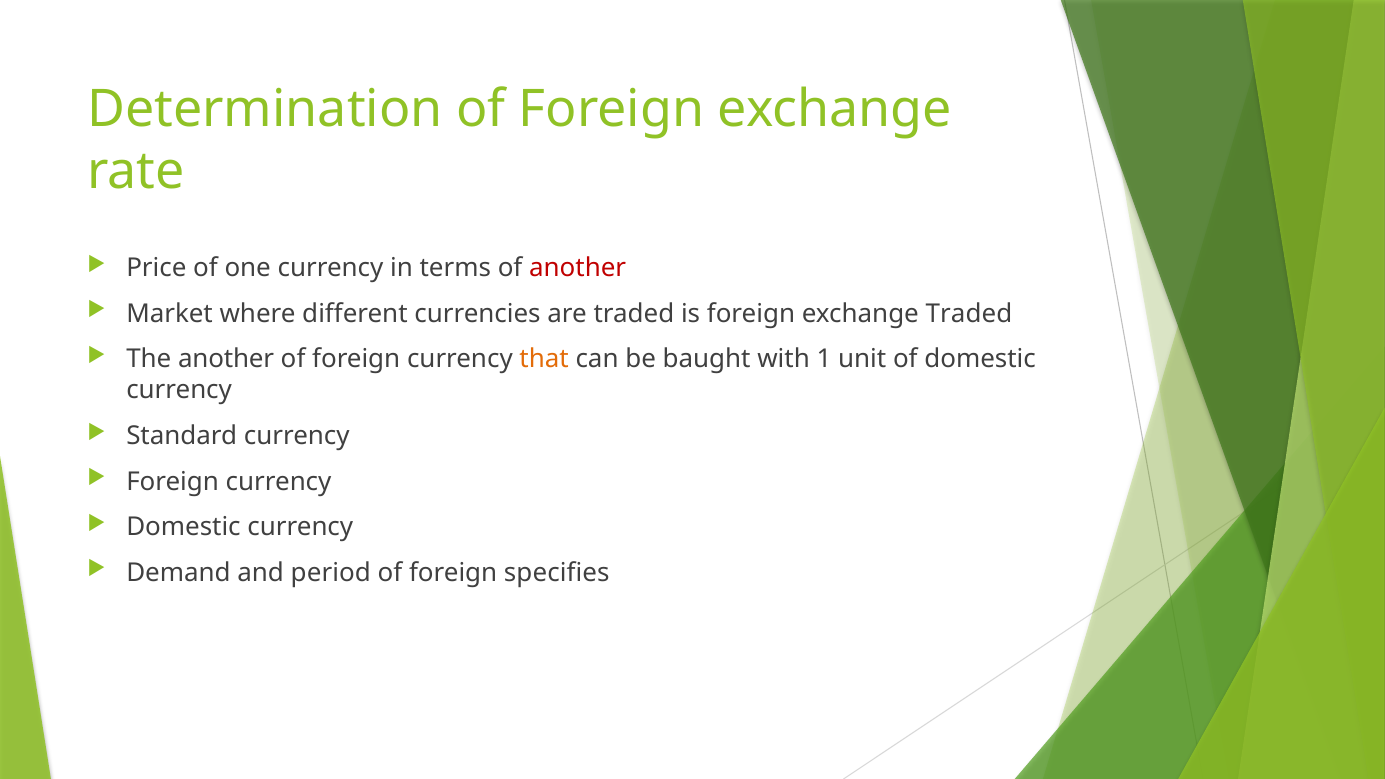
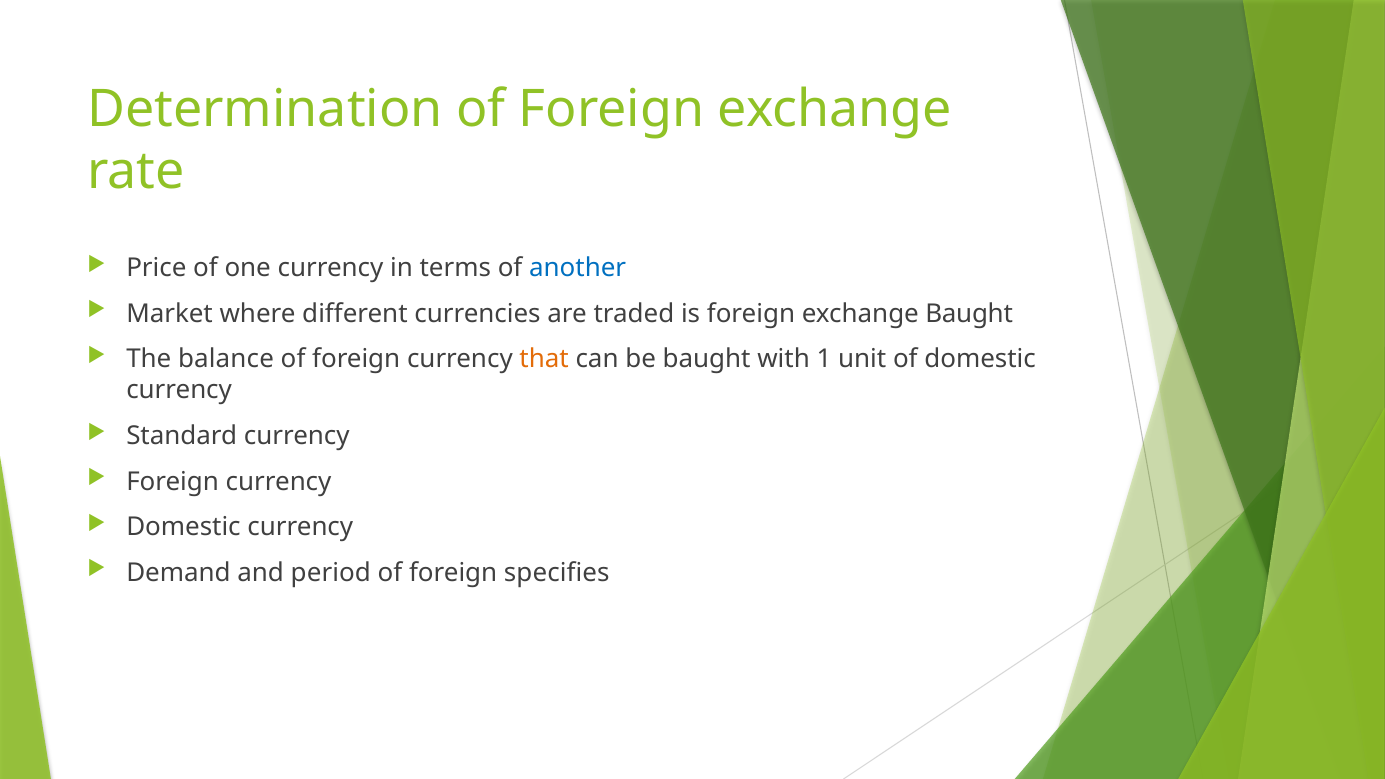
another colour: red -> blue (578, 268)
exchange Traded: Traded -> Baught (969, 314)
The another: another -> balance (226, 359)
